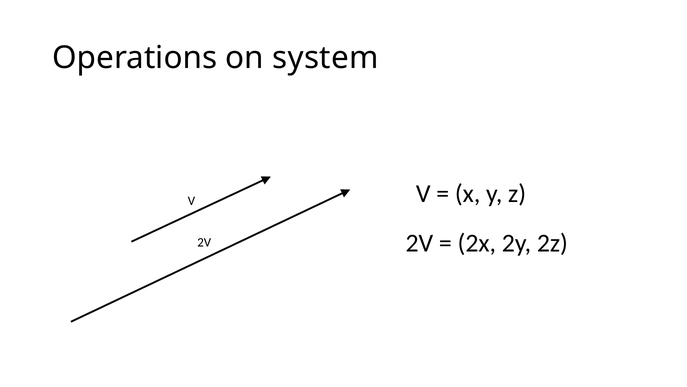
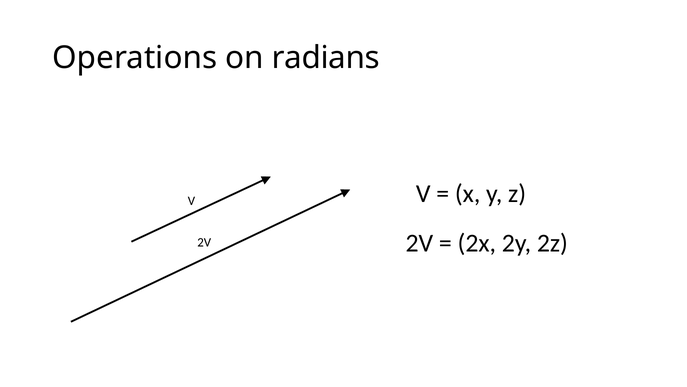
system: system -> radians (326, 58)
